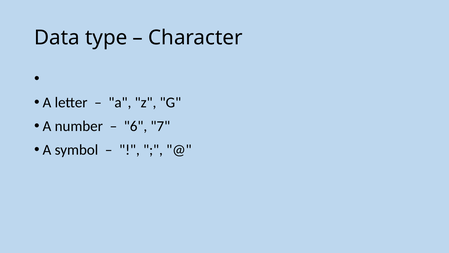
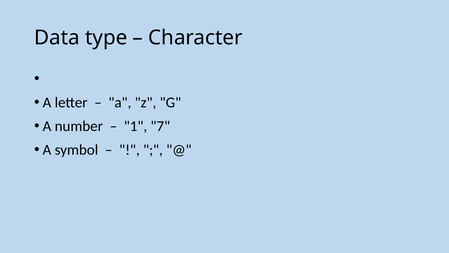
6: 6 -> 1 (136, 126)
